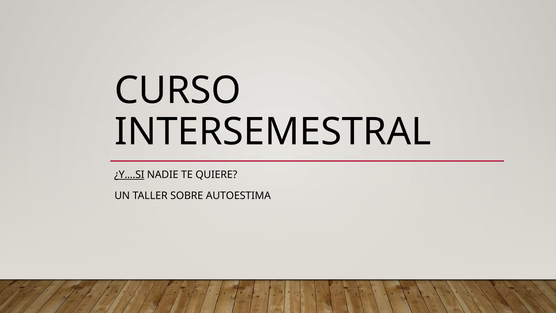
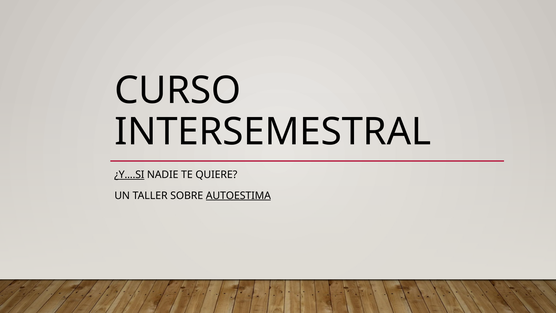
AUTOESTIMA underline: none -> present (238, 195)
